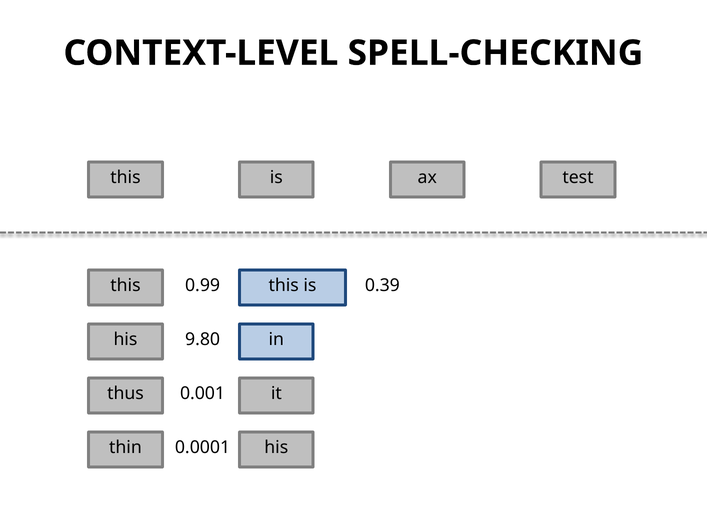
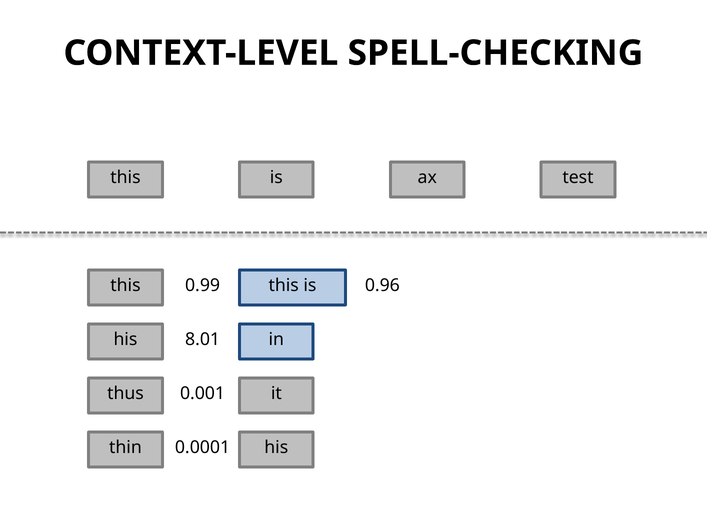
0.39: 0.39 -> 0.96 (382, 285)
9.80: 9.80 -> 8.01 (203, 339)
